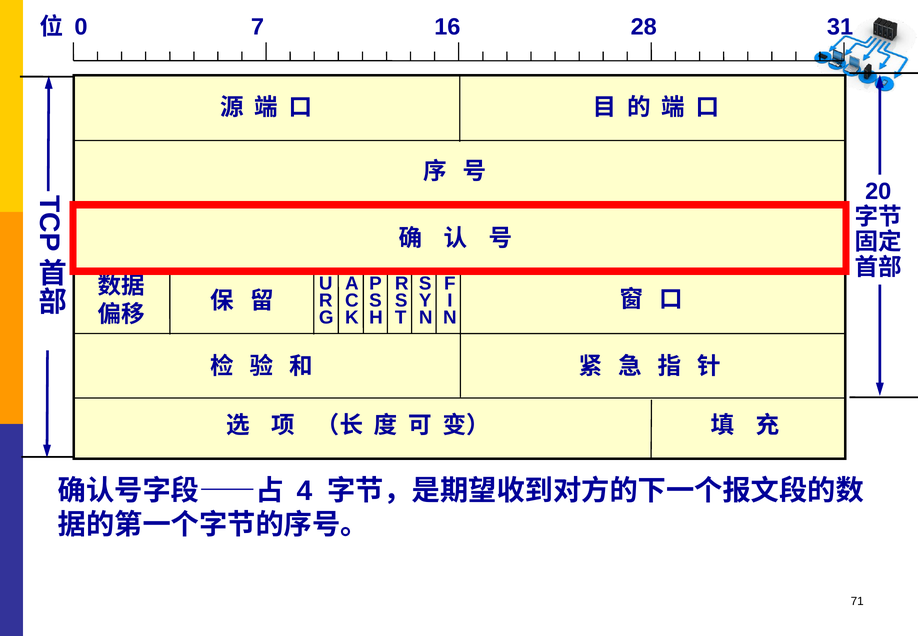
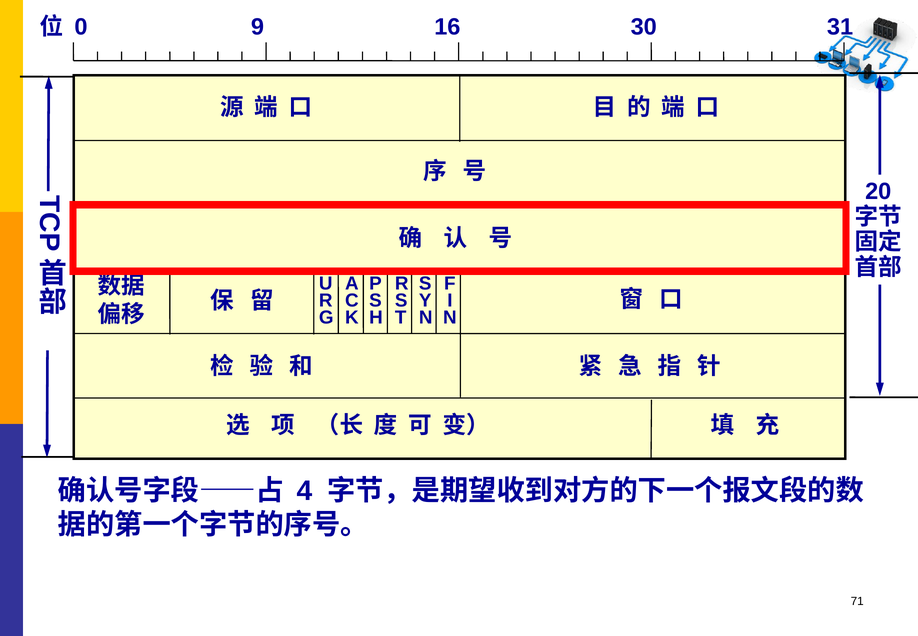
7: 7 -> 9 (258, 27)
28: 28 -> 30 (644, 27)
